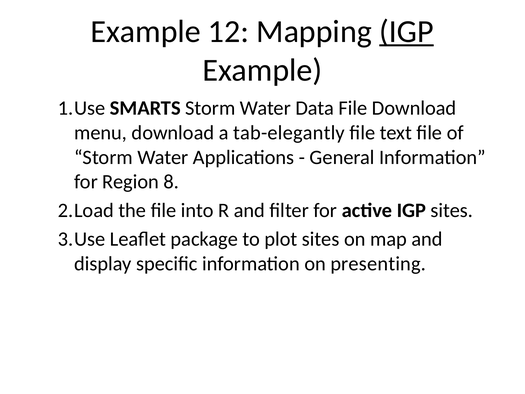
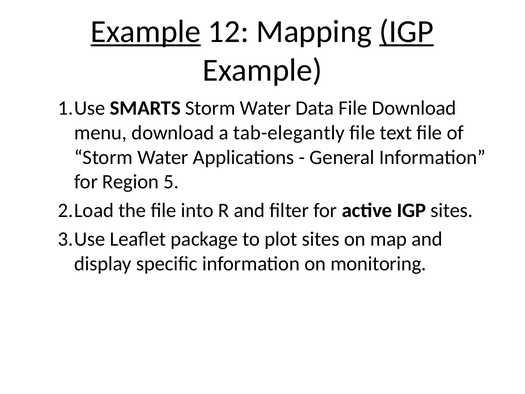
Example underline: none -> present (146, 32)
8: 8 -> 5 (171, 182)
presenting: presenting -> monitoring (378, 263)
